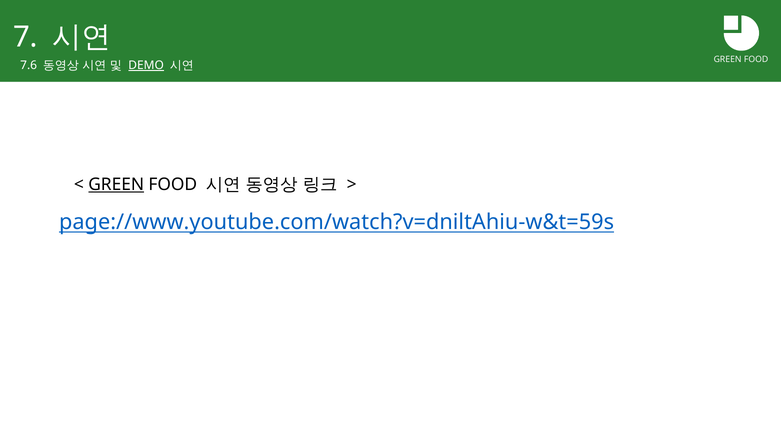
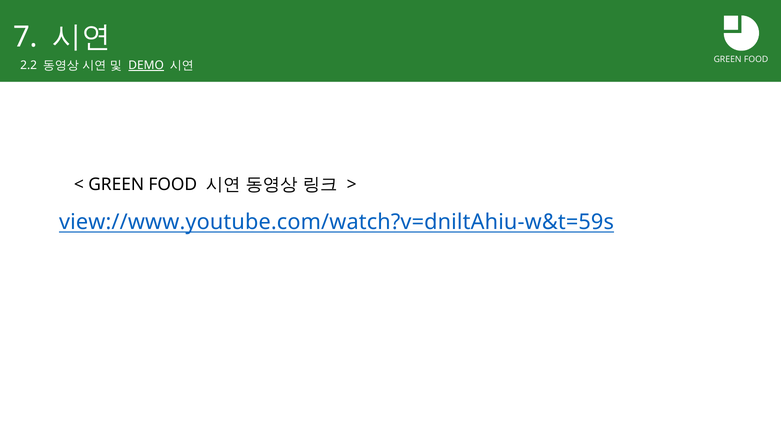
7.6: 7.6 -> 2.2 (29, 65)
GREEN underline: present -> none (116, 184)
page://www.youtube.com/watch?v=dniltAhiu-w&t=59s: page://www.youtube.com/watch?v=dniltAhiu-w&t=59s -> view://www.youtube.com/watch?v=dniltAhiu-w&t=59s (336, 222)
